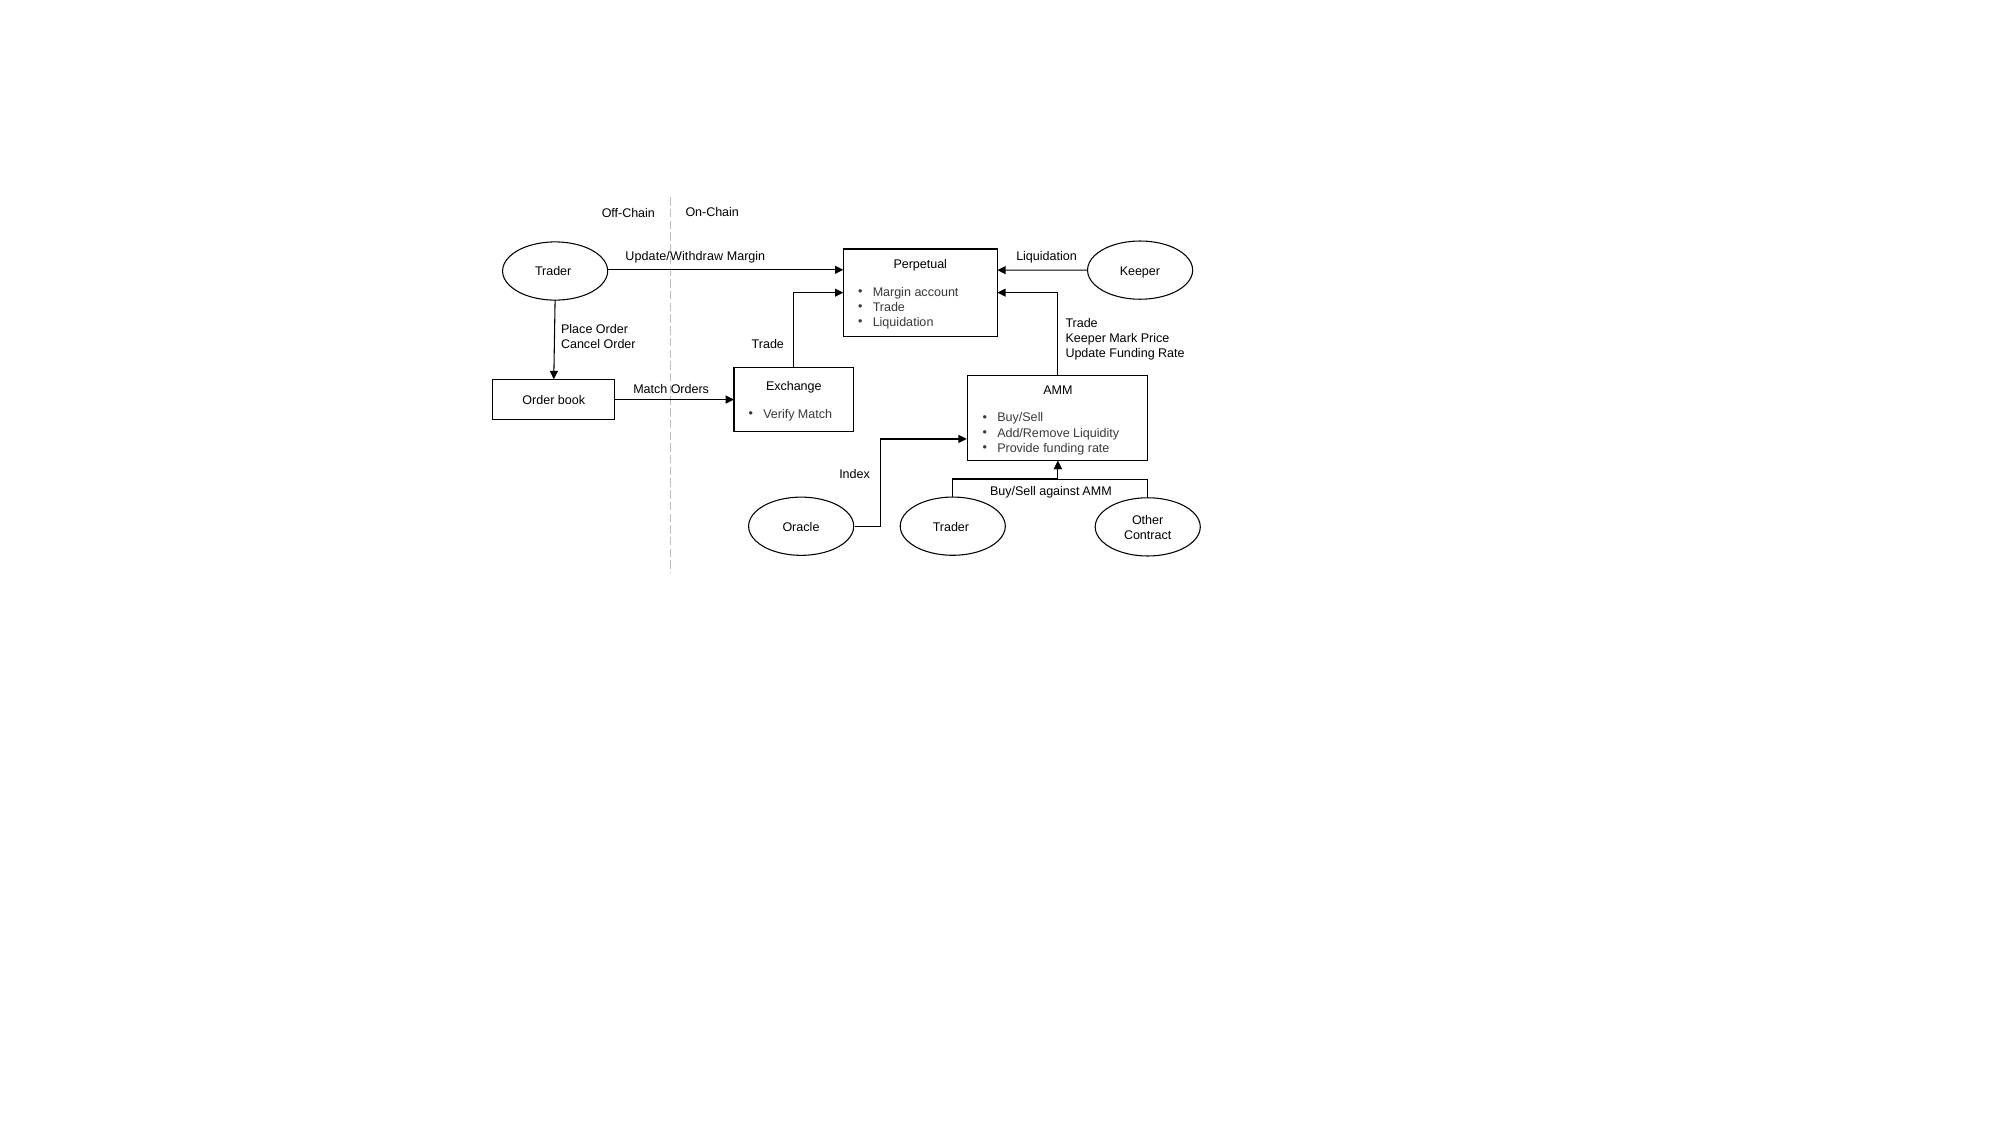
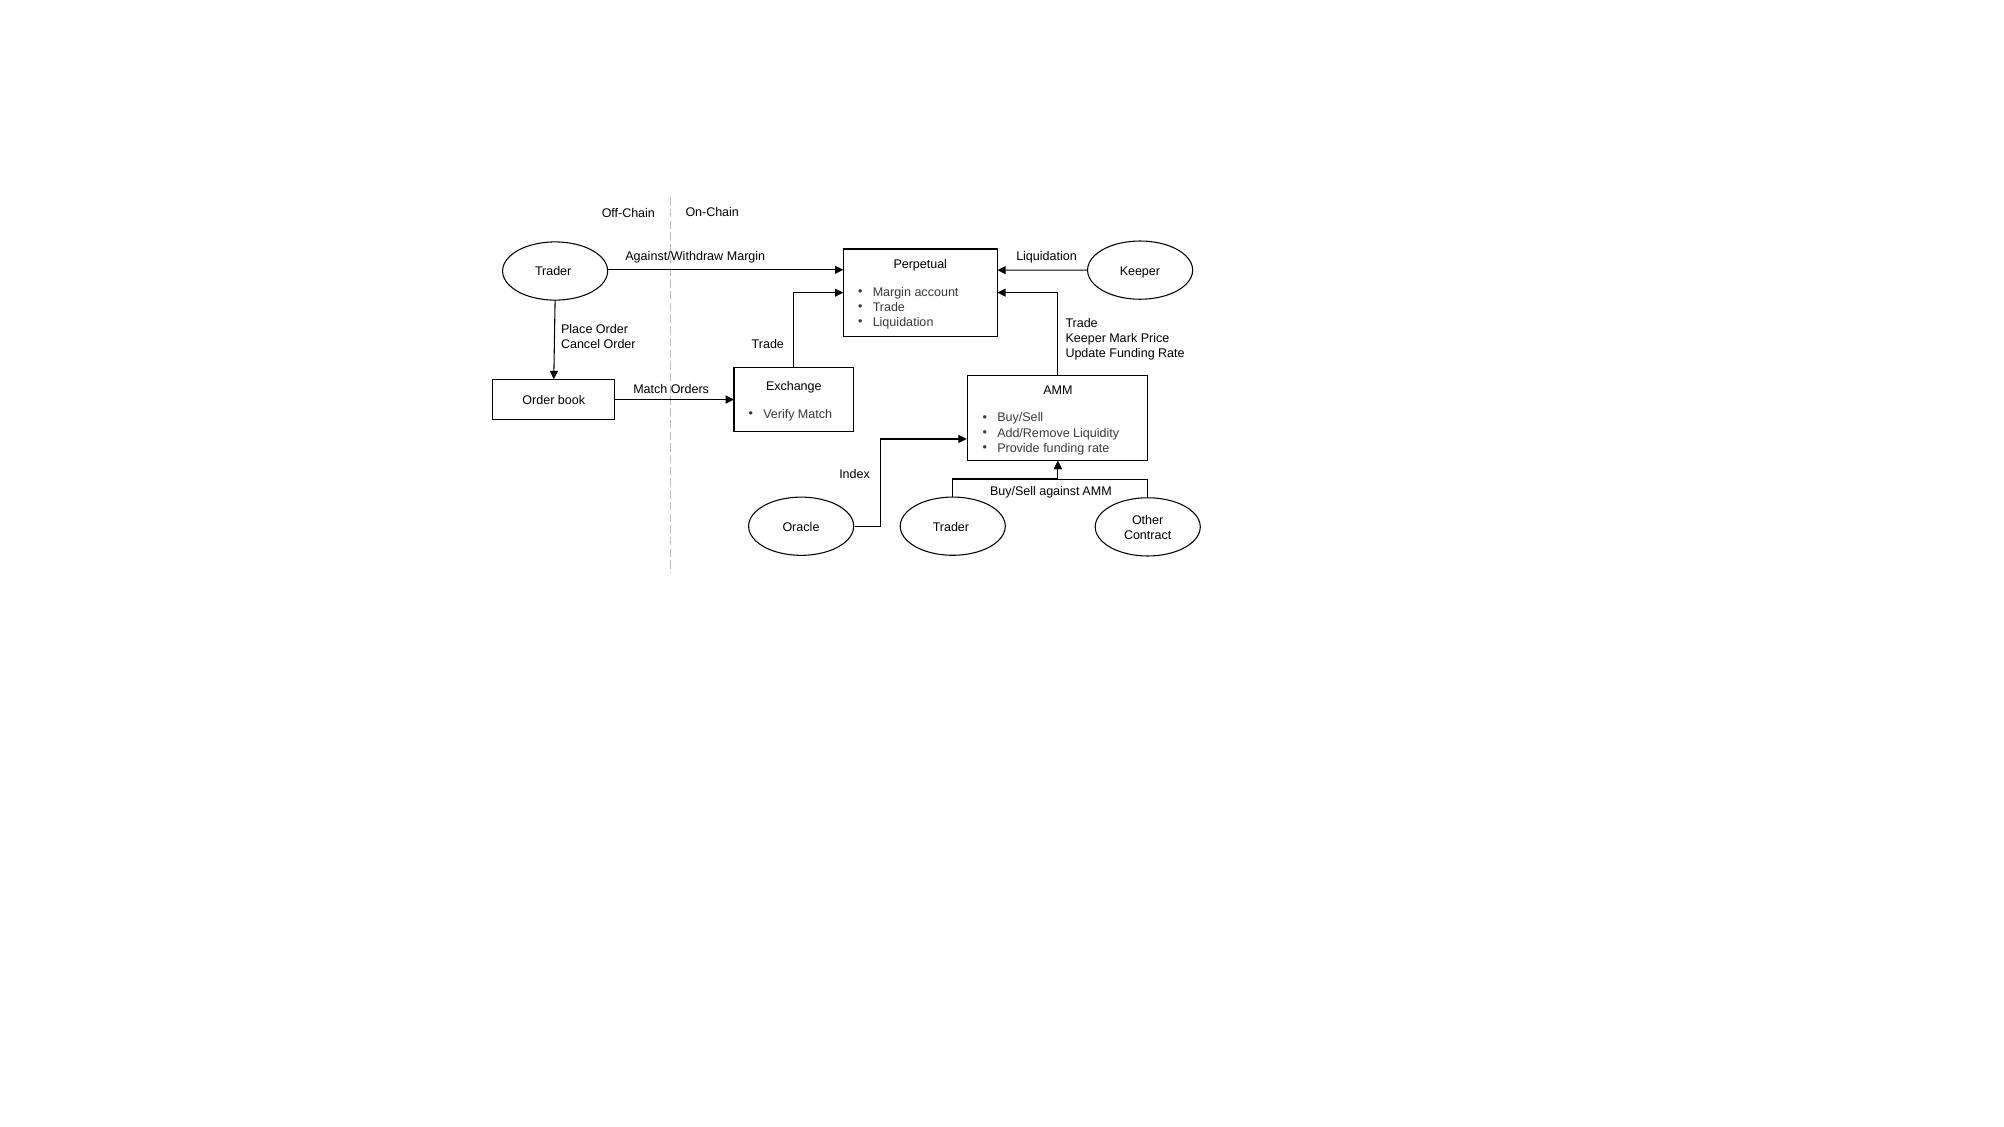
Update/Withdraw: Update/Withdraw -> Against/Withdraw (674, 256)
